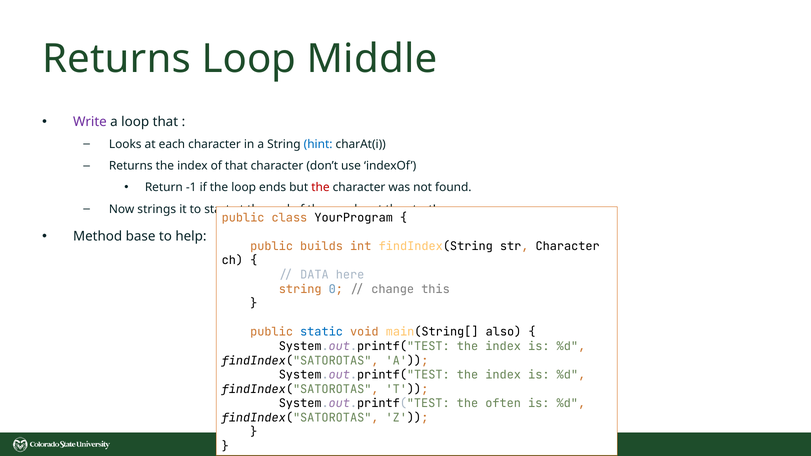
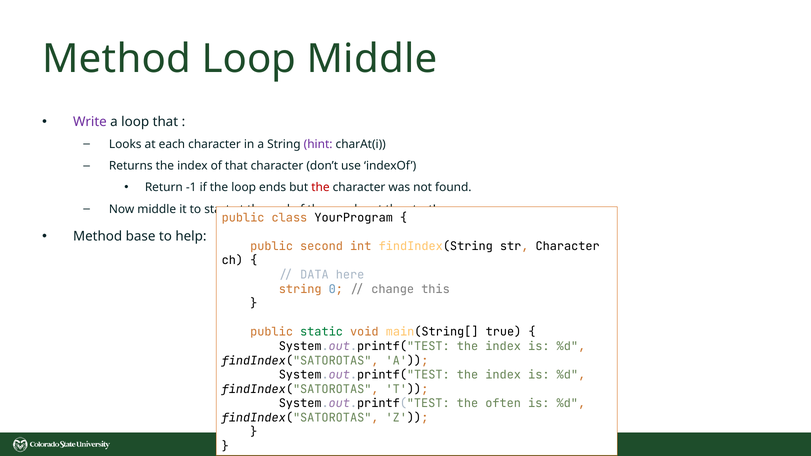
Returns: Returns -> Method (117, 59)
hint colour: blue -> purple (318, 144)
Now strings: strings -> middle (157, 209)
builds: builds -> second (322, 246)
static colour: blue -> green (322, 332)
also: also -> true (504, 332)
